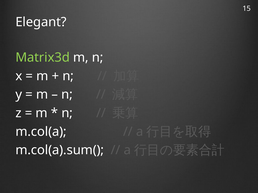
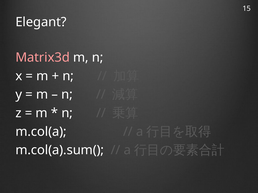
Matrix3d colour: light green -> pink (43, 58)
